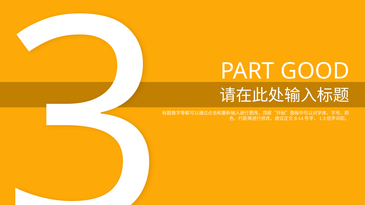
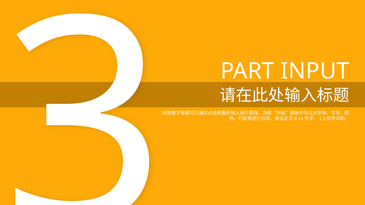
GOOD: GOOD -> INPUT (315, 71)
